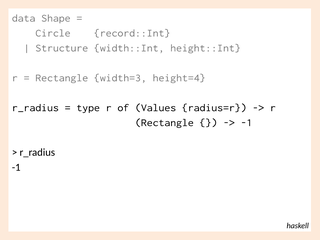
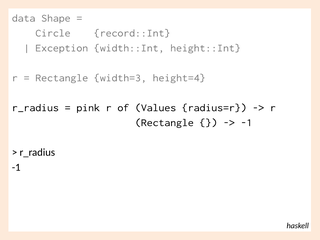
Structure: Structure -> Exception (62, 48)
type: type -> pink (88, 108)
